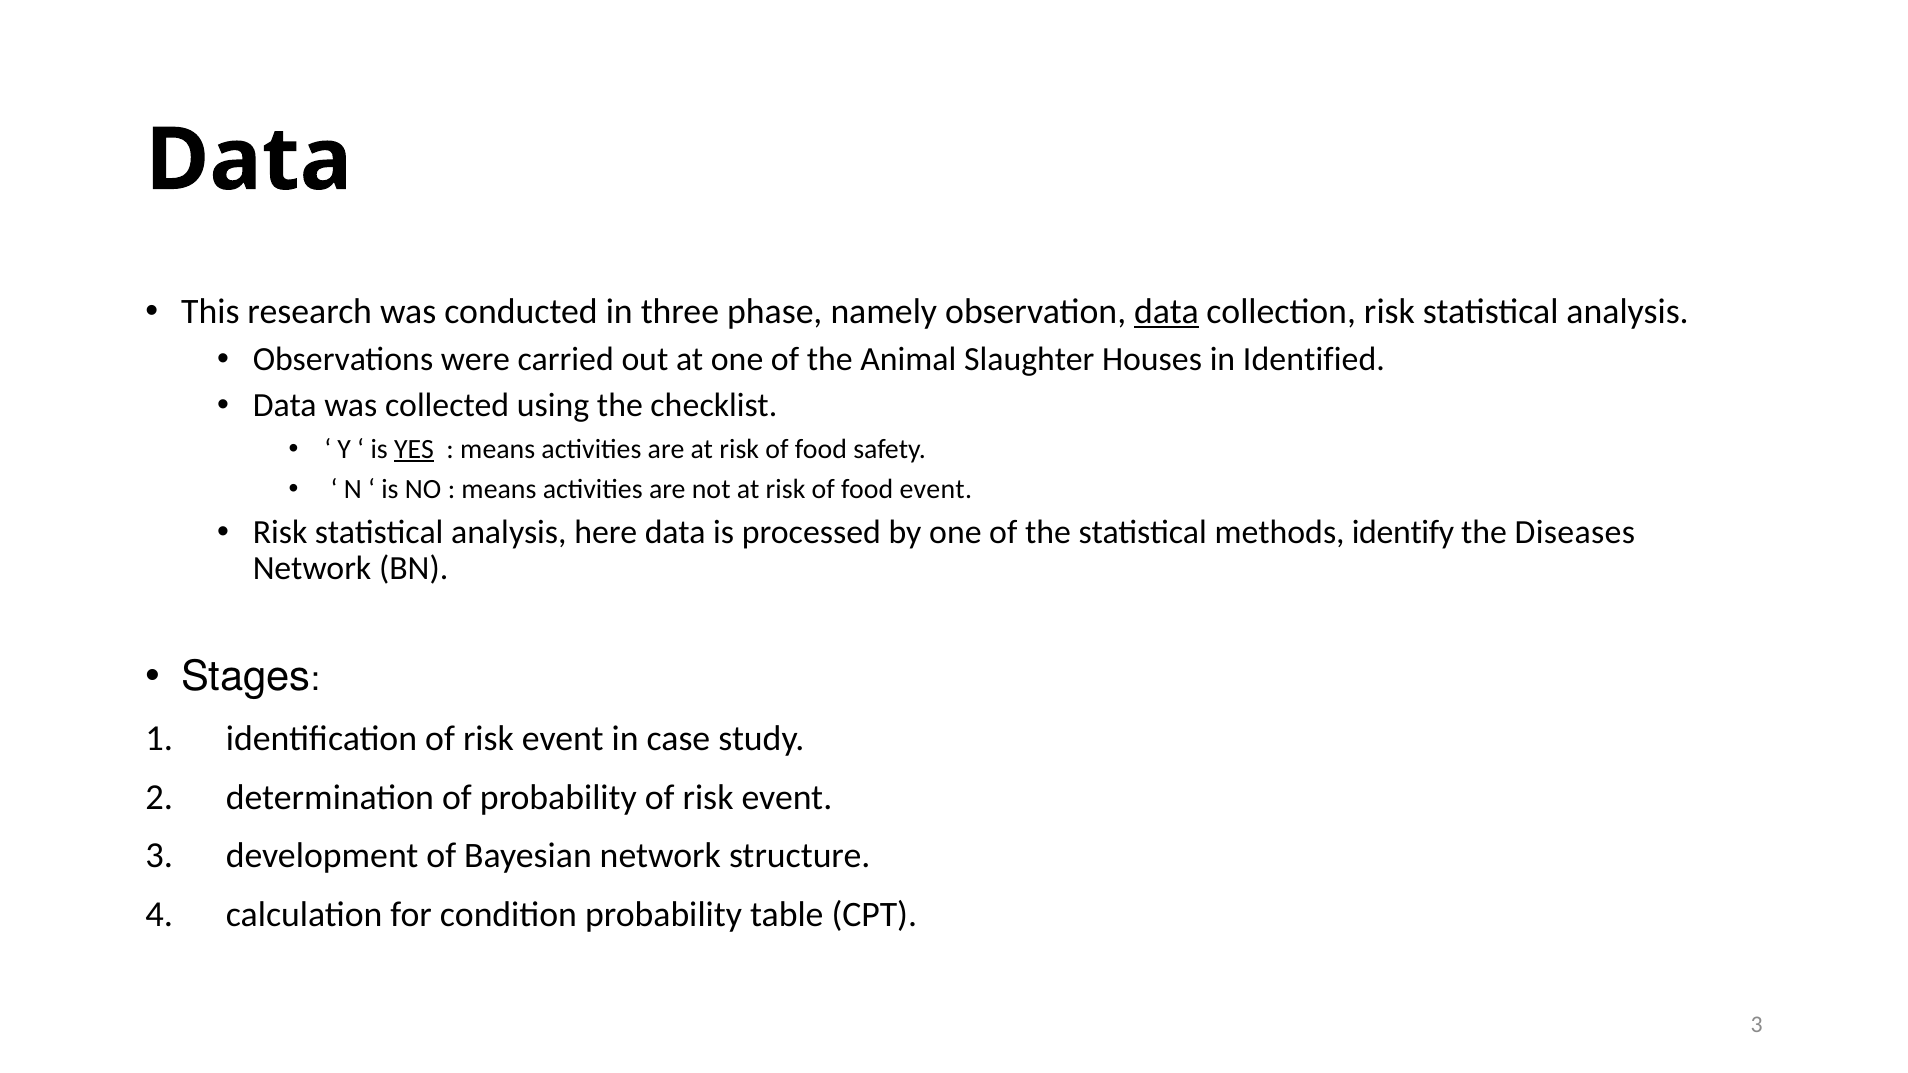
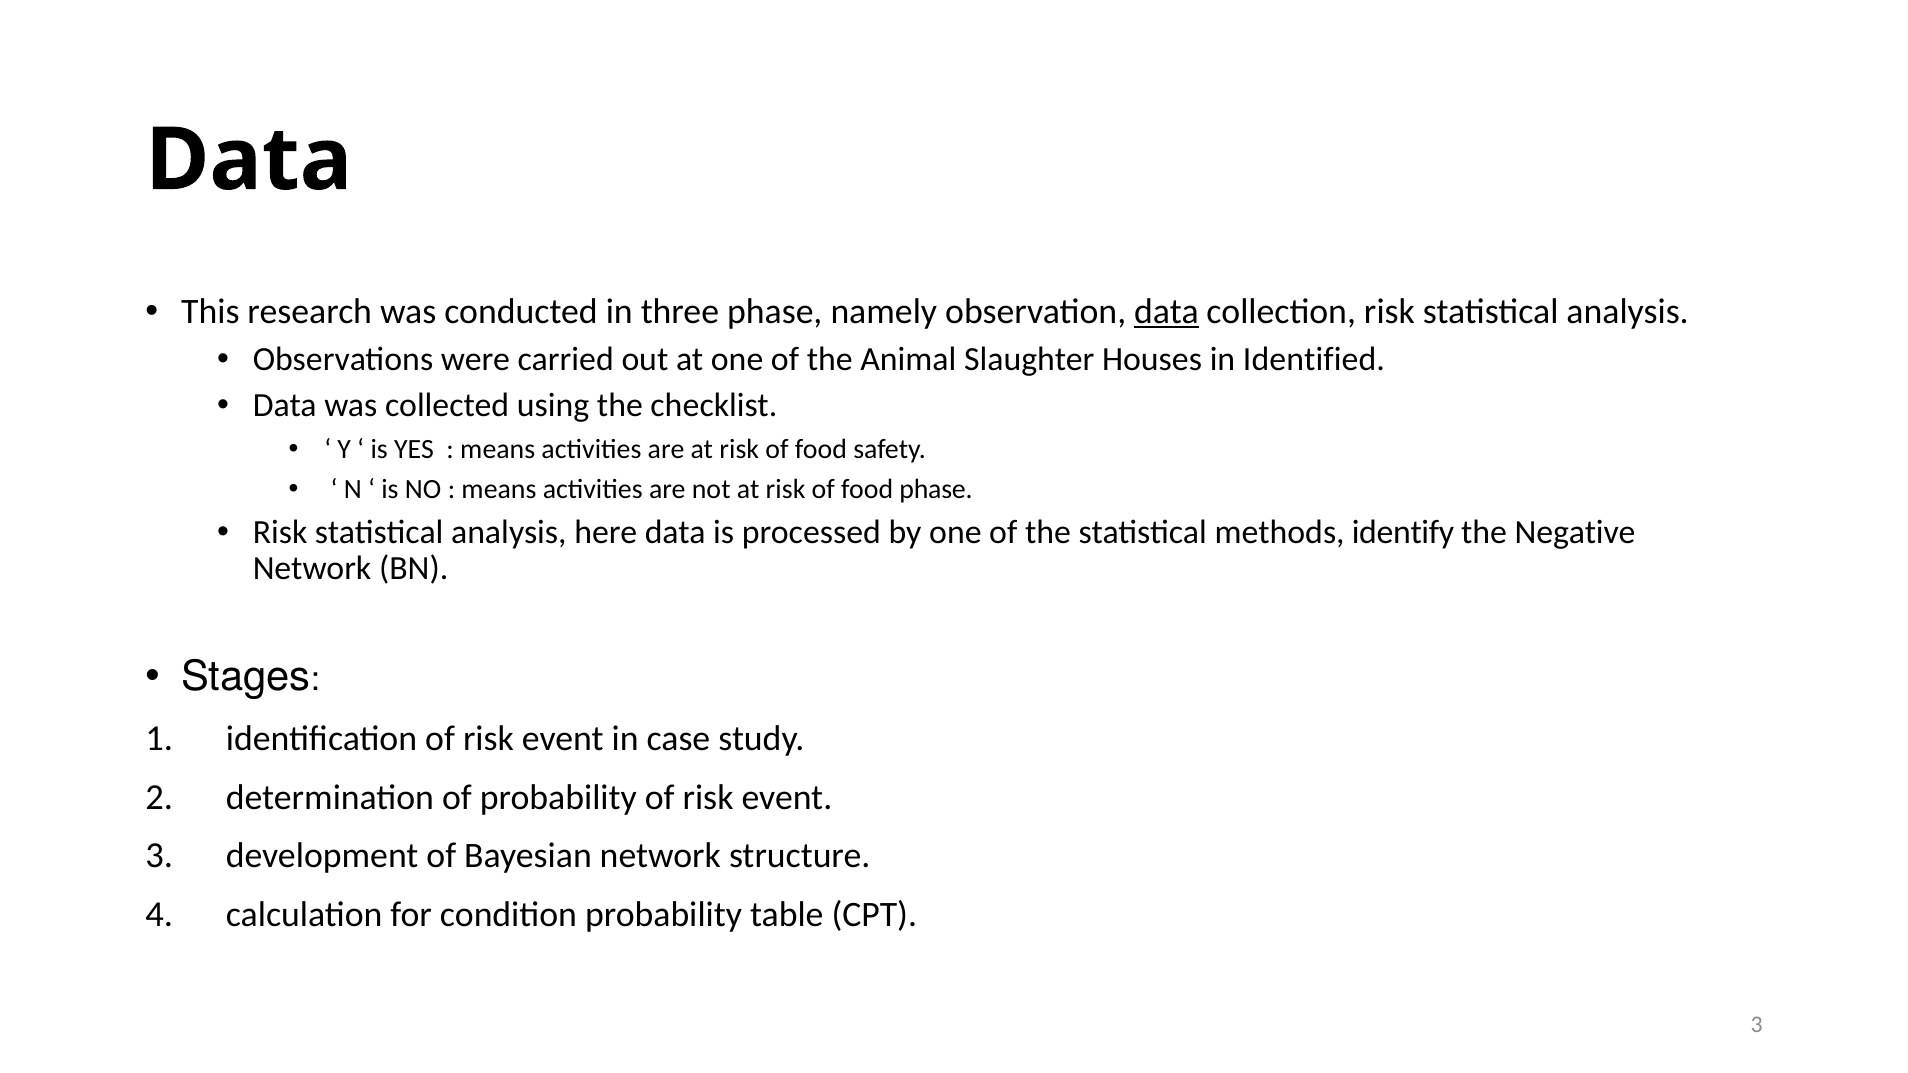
YES underline: present -> none (414, 449)
food event: event -> phase (936, 489)
Diseases: Diseases -> Negative (1575, 532)
